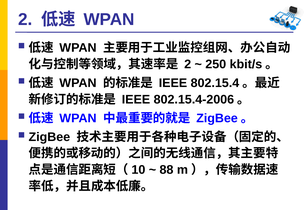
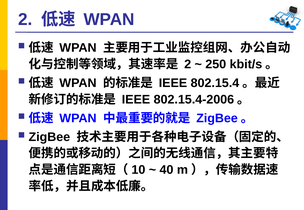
88: 88 -> 40 (166, 170)
